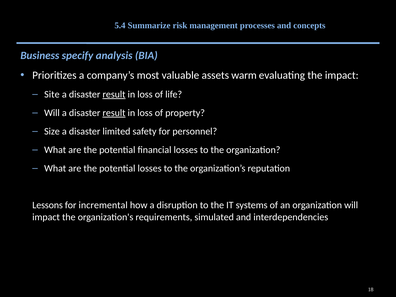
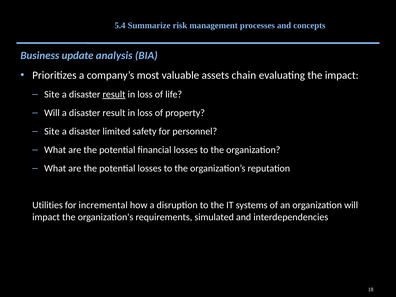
specify: specify -> update (78, 56)
warm: warm -> chain (244, 75)
result underline: present -> none (114, 113)
Size: Size -> Site (52, 131)
Lessons: Lessons -> Utilities (48, 205)
